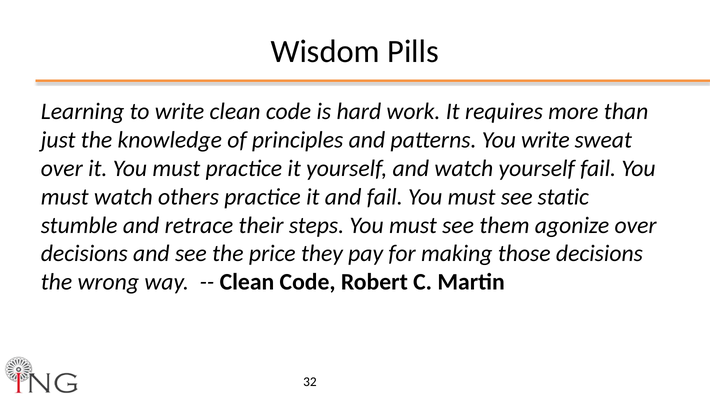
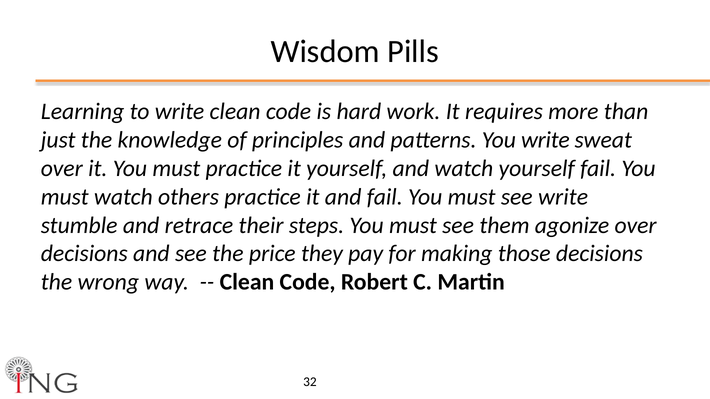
see static: static -> write (563, 197)
